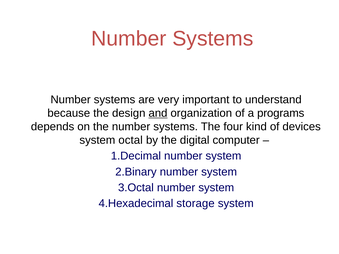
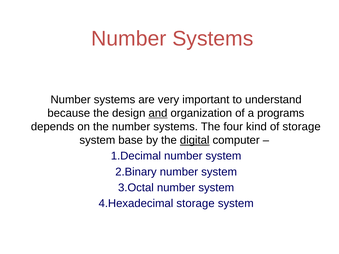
of devices: devices -> storage (302, 127)
octal: octal -> base (131, 140)
digital underline: none -> present (195, 140)
